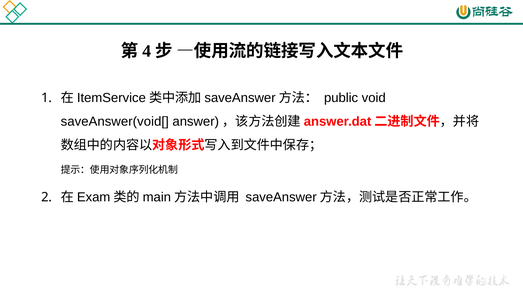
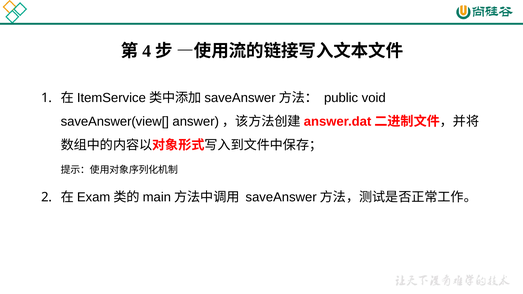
saveAnswer(void[: saveAnswer(void[ -> saveAnswer(view[ (115, 122)
